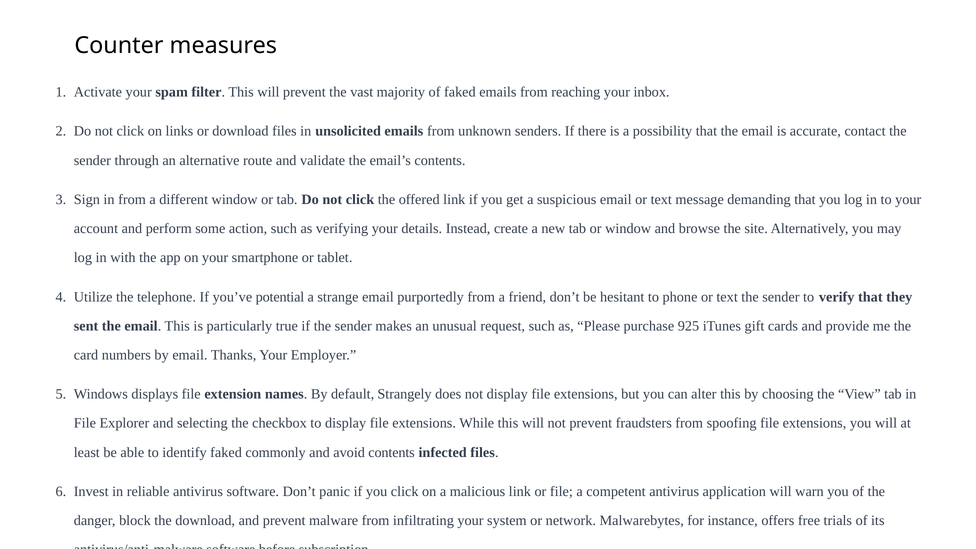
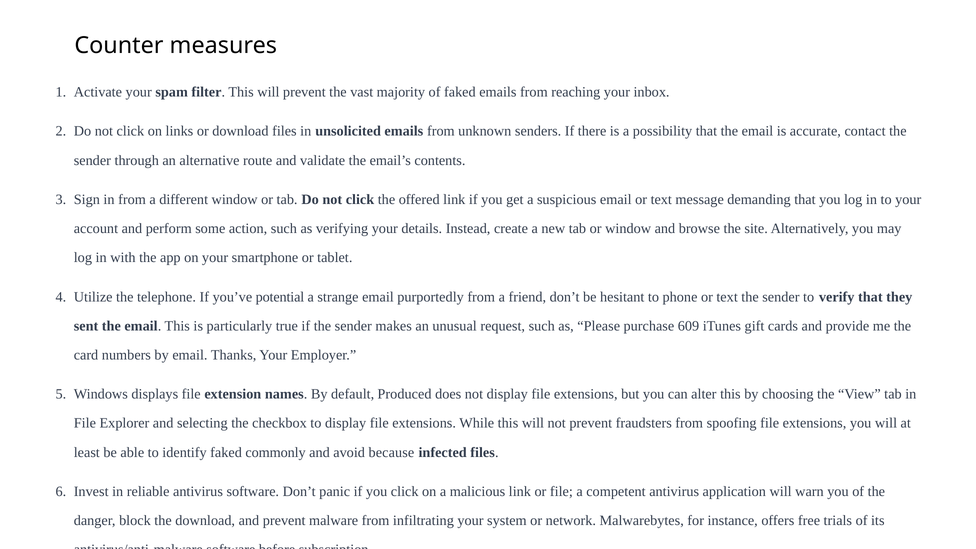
925: 925 -> 609 (688, 326)
Strangely: Strangely -> Produced (405, 394)
avoid contents: contents -> because (391, 452)
